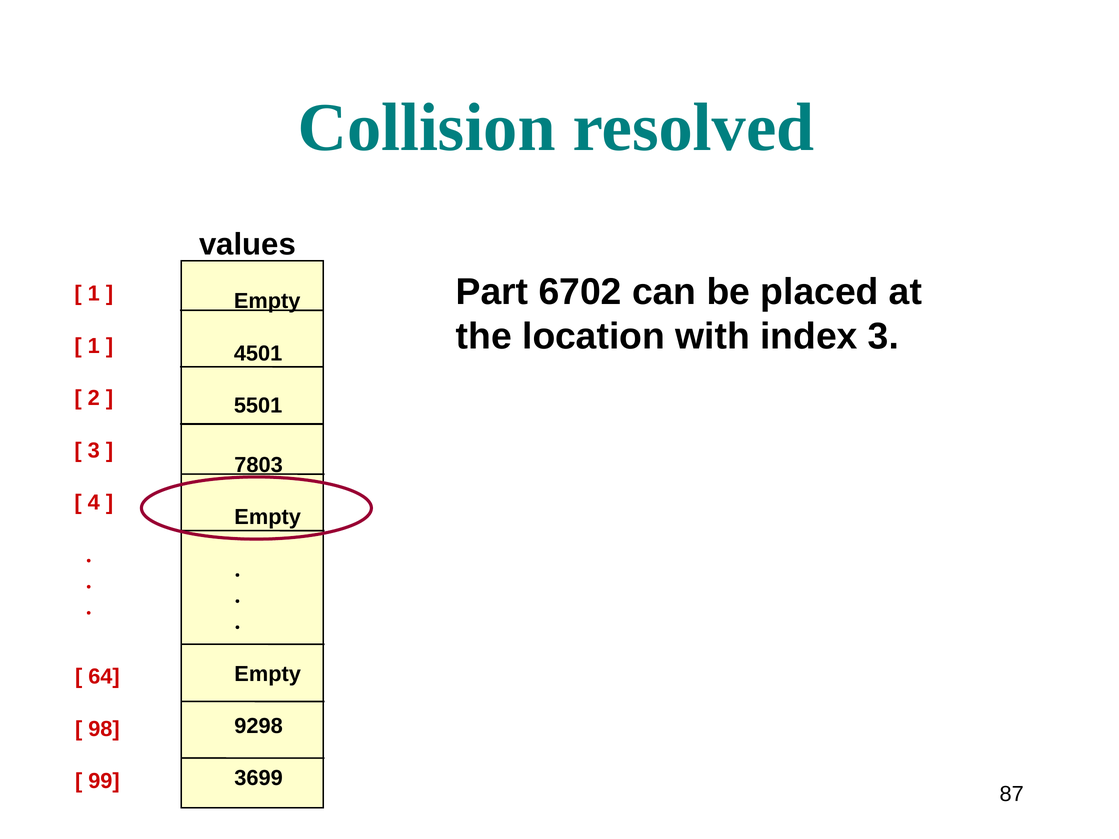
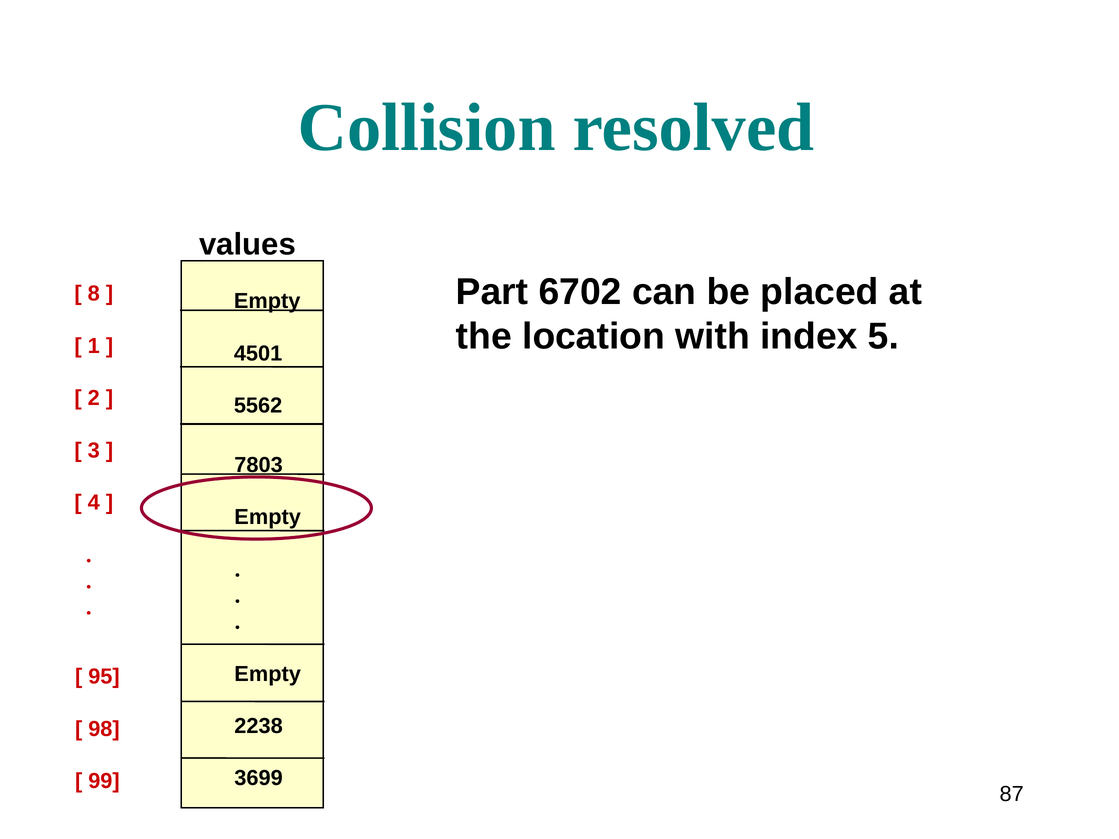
1: 1 -> 8 (94, 294)
index 3: 3 -> 5 (883, 337)
5501: 5501 -> 5562 (258, 406)
64: 64 -> 95 (104, 677)
9298: 9298 -> 2238 (259, 726)
